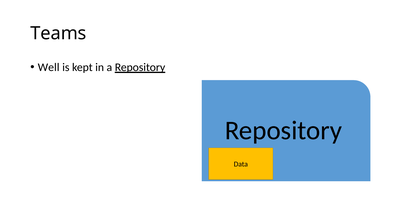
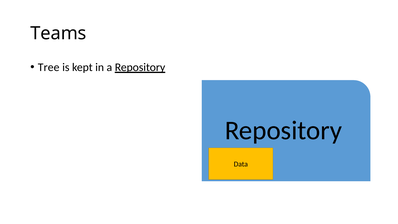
Well: Well -> Tree (49, 67)
